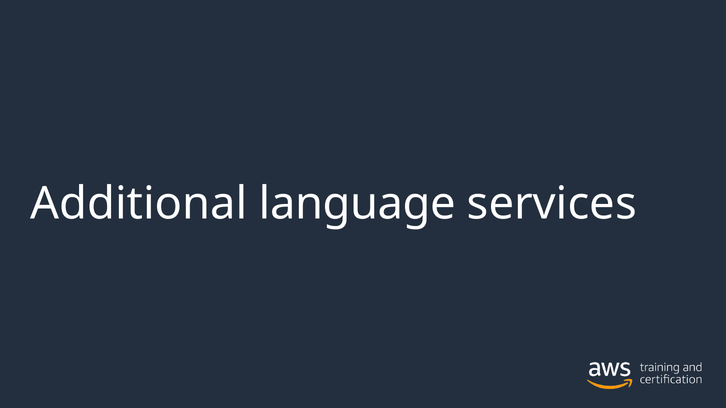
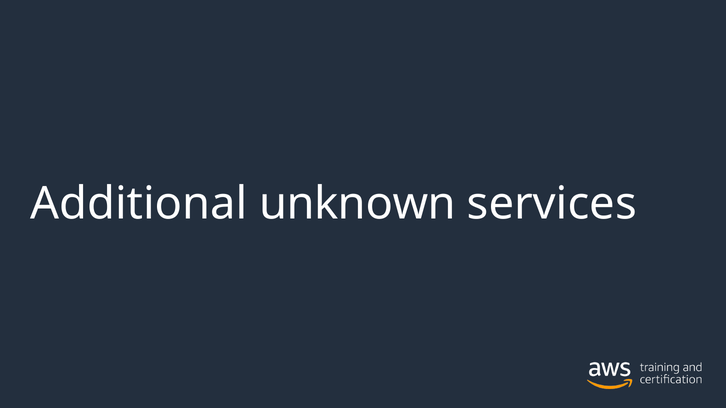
language: language -> unknown (357, 204)
